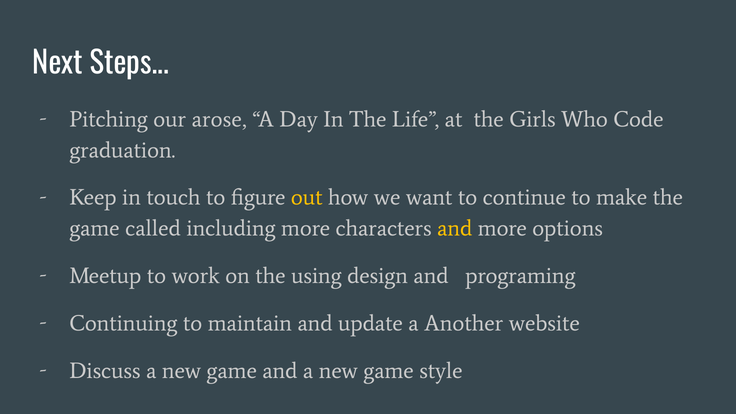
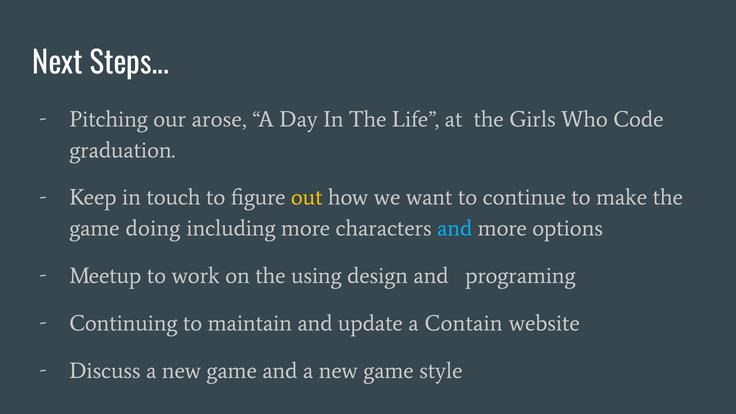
called: called -> doing (153, 229)
and colour: yellow -> light blue (455, 229)
Another: Another -> Contain (464, 323)
